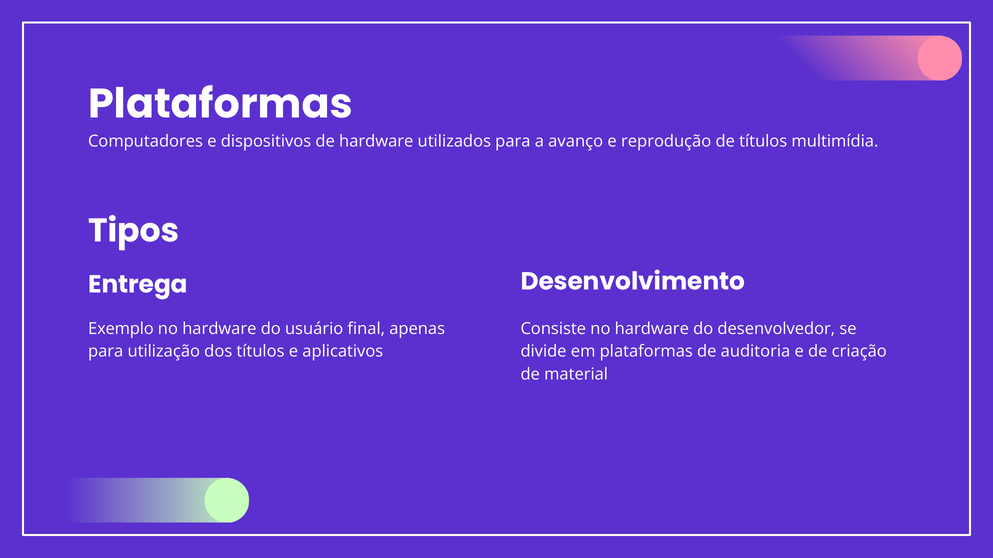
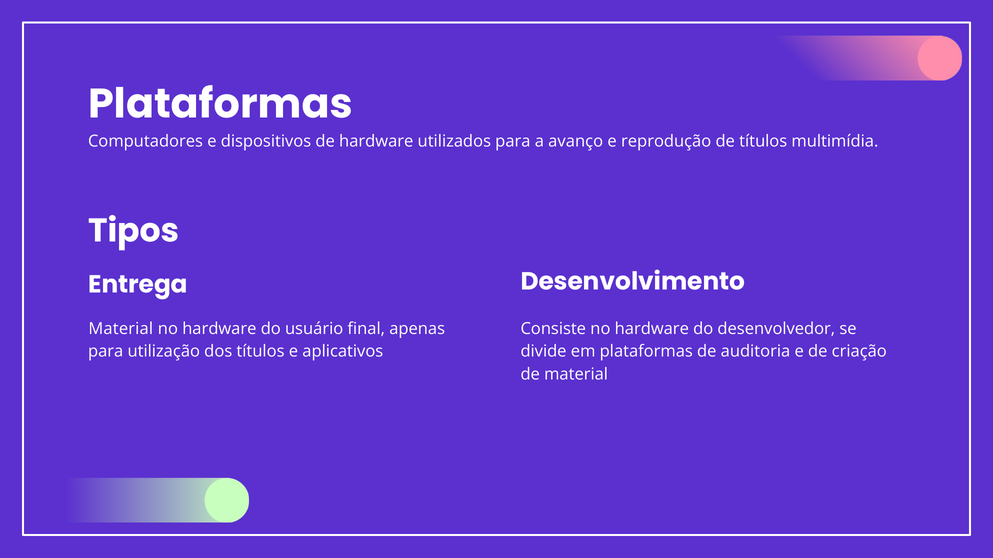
Exemplo: Exemplo -> Material (121, 329)
